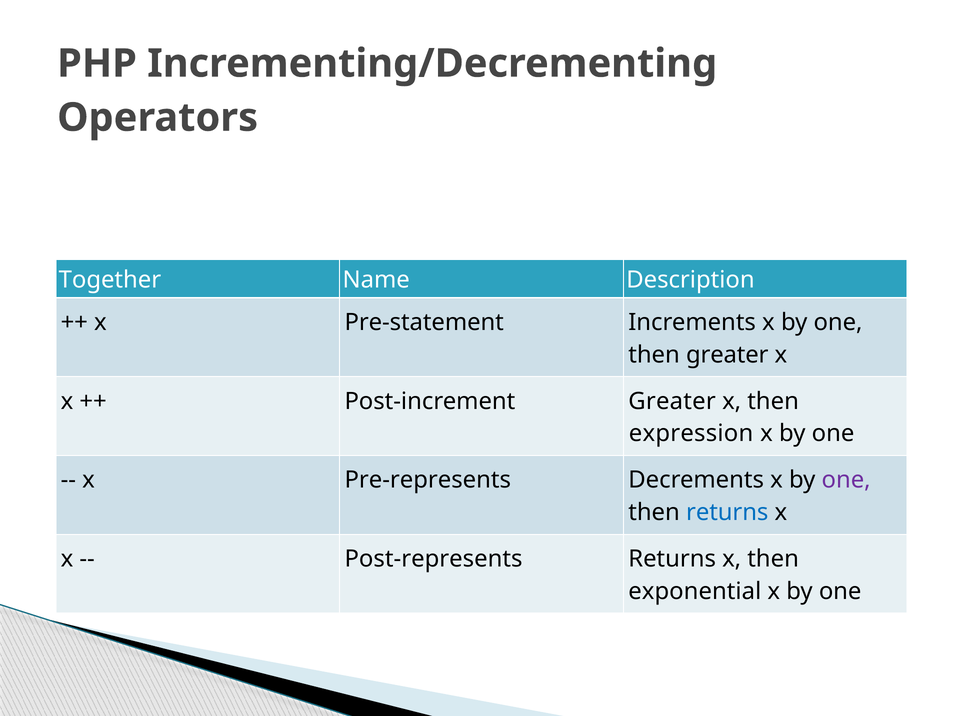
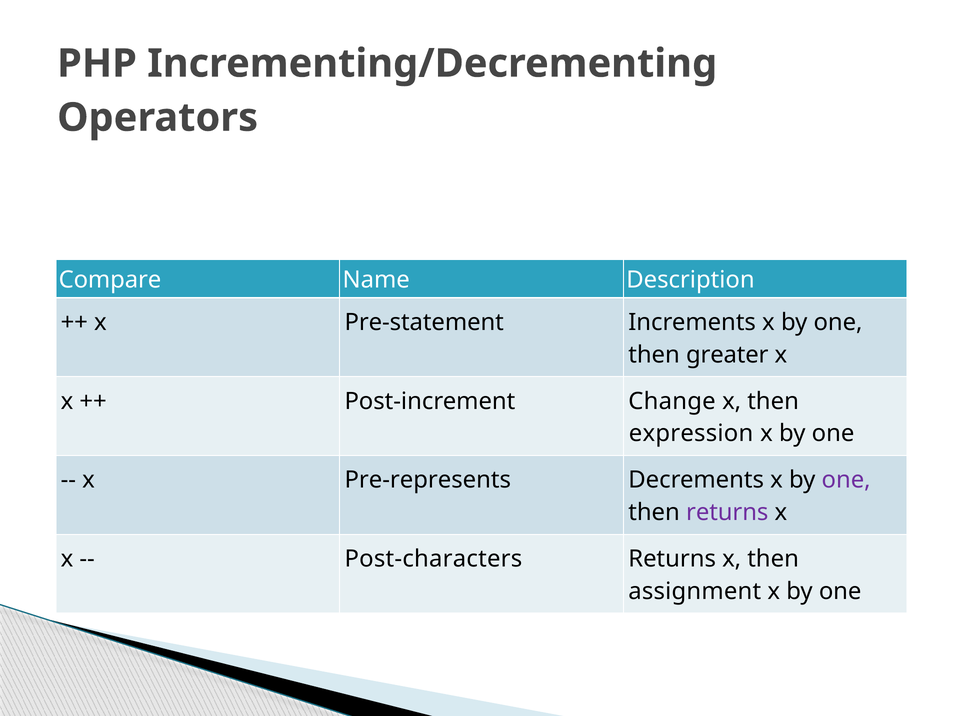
Together: Together -> Compare (110, 280)
Post-increment Greater: Greater -> Change (672, 401)
returns colour: blue -> purple (727, 513)
Post-represents: Post-represents -> Post-characters (433, 559)
exponential: exponential -> assignment (695, 592)
